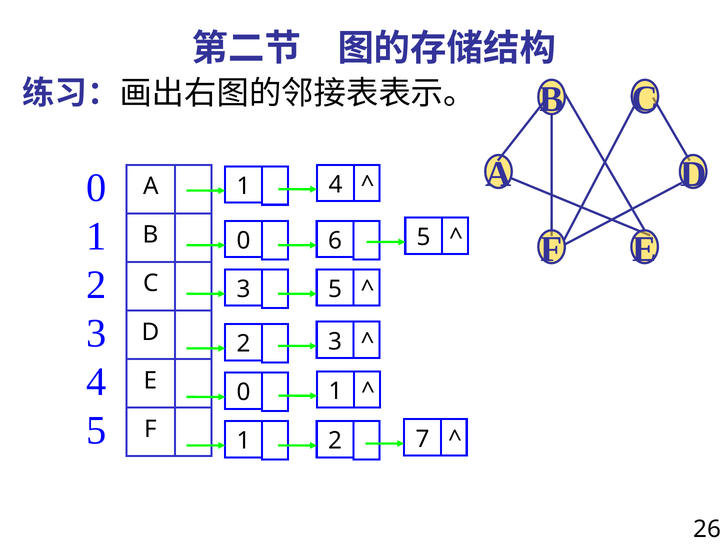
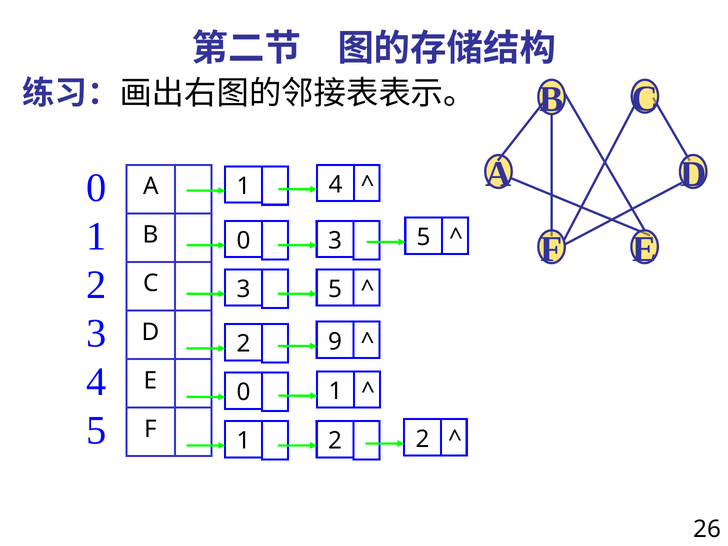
0 6: 6 -> 3 (335, 241)
3: 3 -> 9 (335, 342)
2 7: 7 -> 2 (423, 439)
